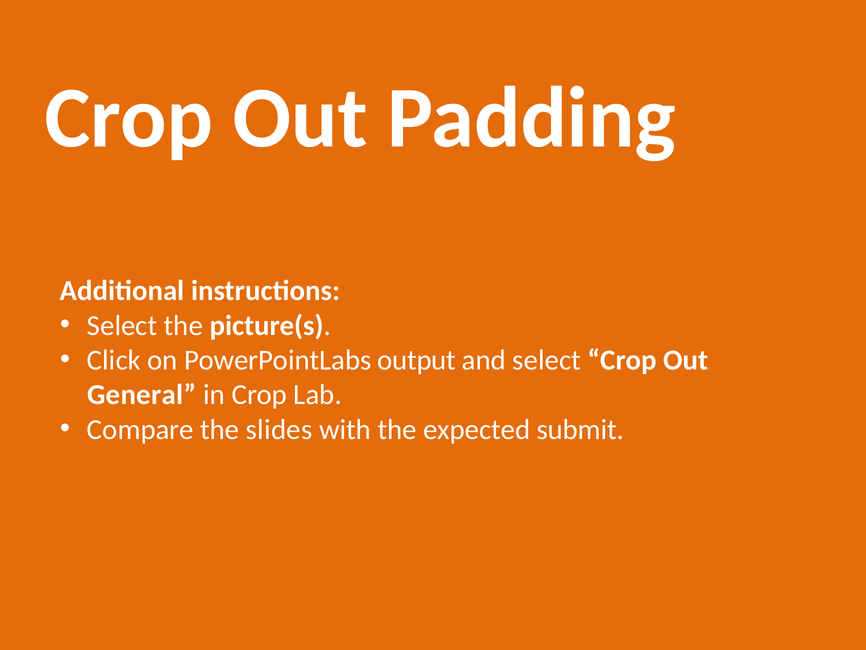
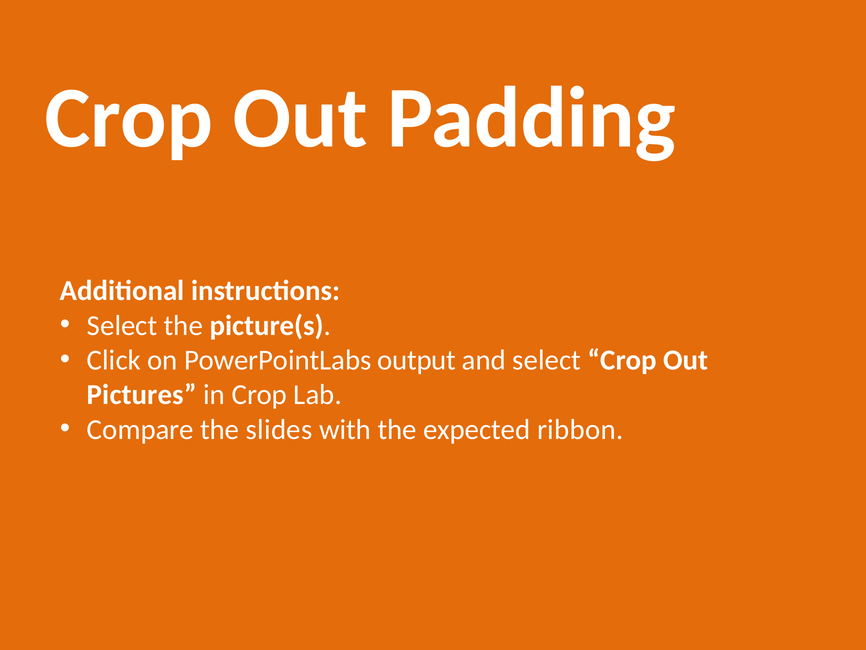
General: General -> Pictures (142, 395)
submit: submit -> ribbon (580, 429)
